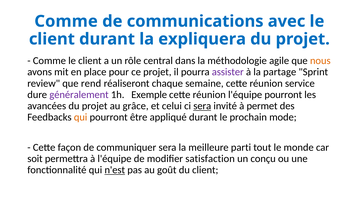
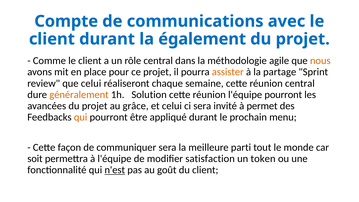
Comme: Comme -> Compte (66, 21)
expliquera: expliquera -> également (202, 39)
assister colour: purple -> orange (228, 72)
que rend: rend -> celui (91, 83)
réunion service: service -> central (300, 83)
généralement colour: purple -> orange (79, 95)
Exemple: Exemple -> Solution (149, 95)
sera underline: present -> none (202, 106)
mode: mode -> menu (283, 117)
conçu: conçu -> token (263, 159)
